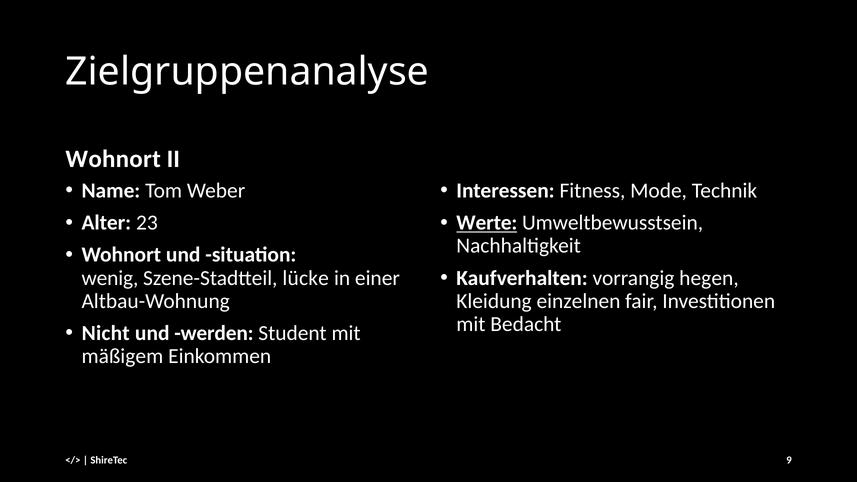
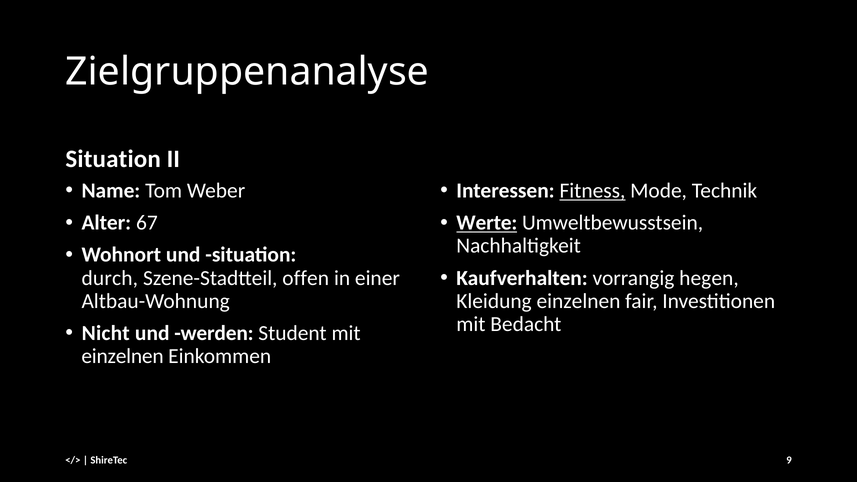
Wohnort: Wohnort -> Situation (113, 159)
Fitness underline: none -> present (592, 191)
23: 23 -> 67 (147, 223)
wenig: wenig -> durch (110, 278)
lücke: lücke -> offen (306, 278)
mäßigem: mäßigem -> einzelnen (123, 356)
